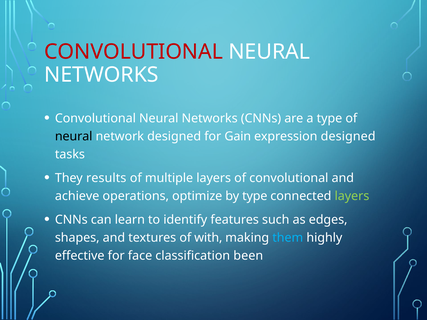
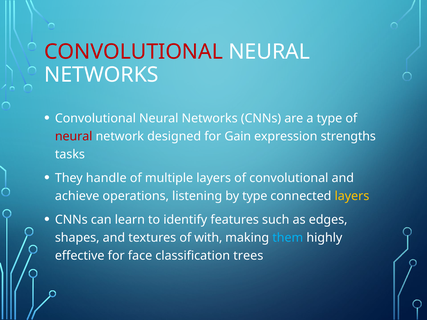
neural colour: black -> red (74, 136)
expression designed: designed -> strengths (348, 136)
results: results -> handle (106, 178)
optimize: optimize -> listening (197, 196)
layers colour: light green -> yellow (352, 196)
been: been -> trees (248, 256)
